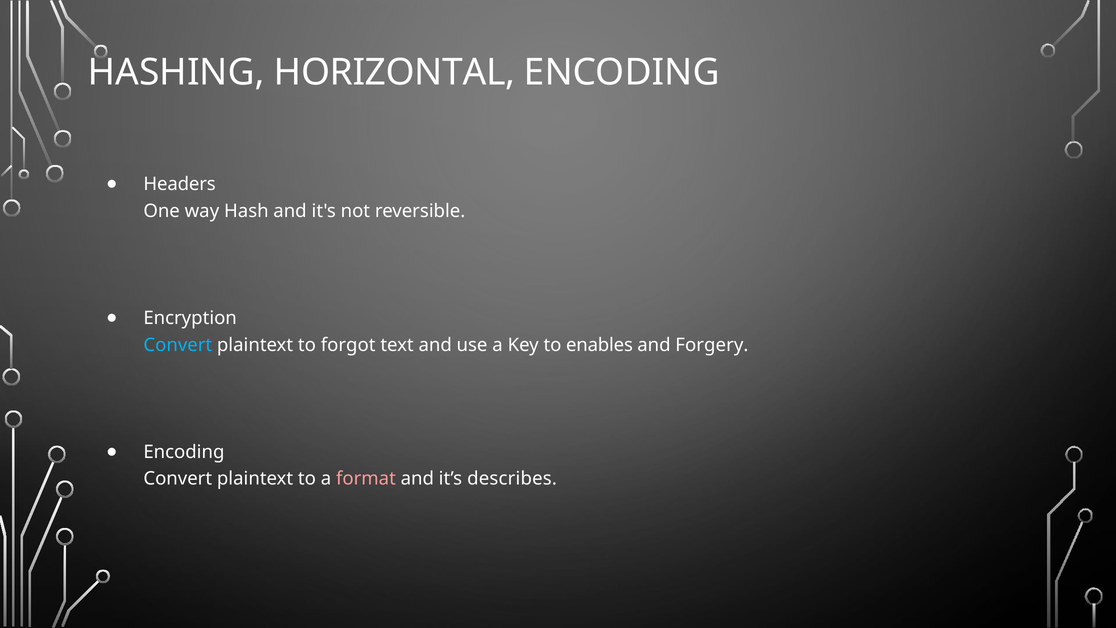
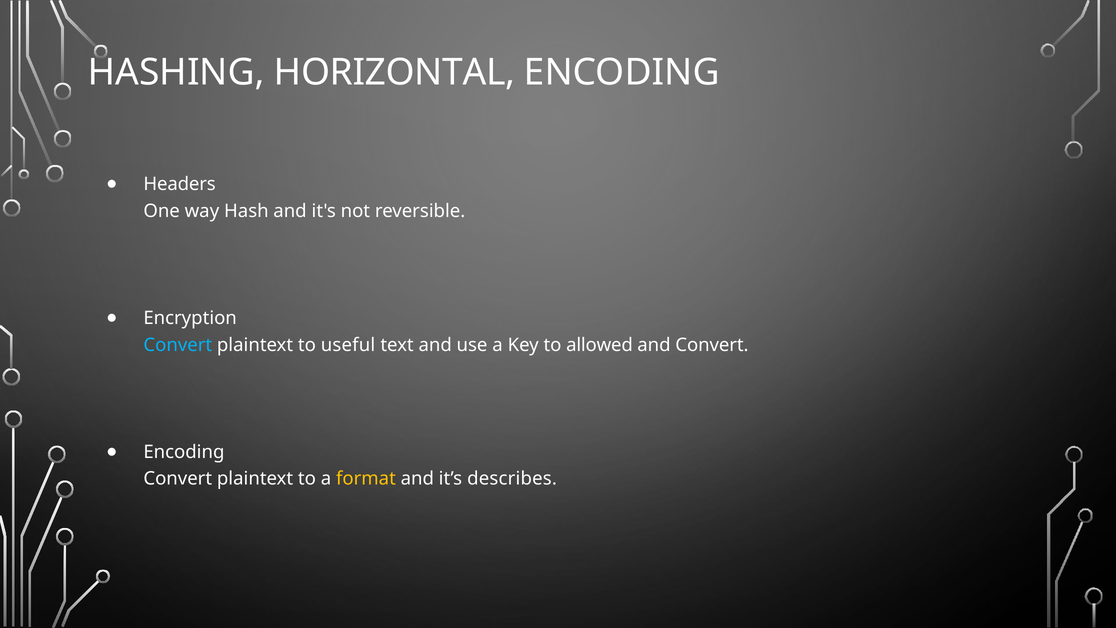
forgot: forgot -> useful (348, 345)
enables: enables -> allowed (599, 345)
and Forgery: Forgery -> Convert (712, 345)
format colour: pink -> yellow (366, 479)
